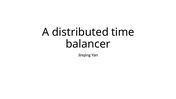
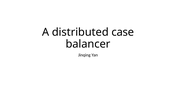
time: time -> case (123, 32)
